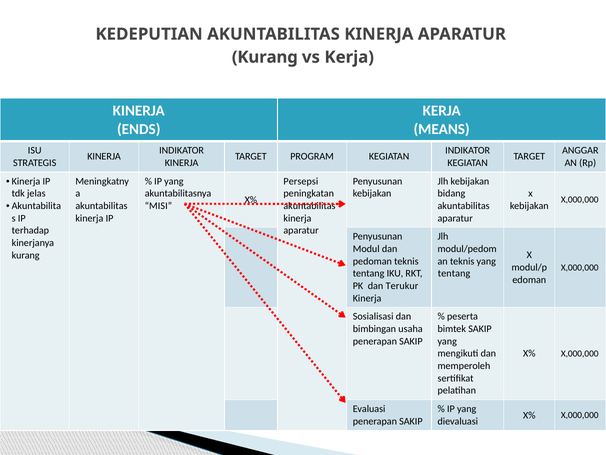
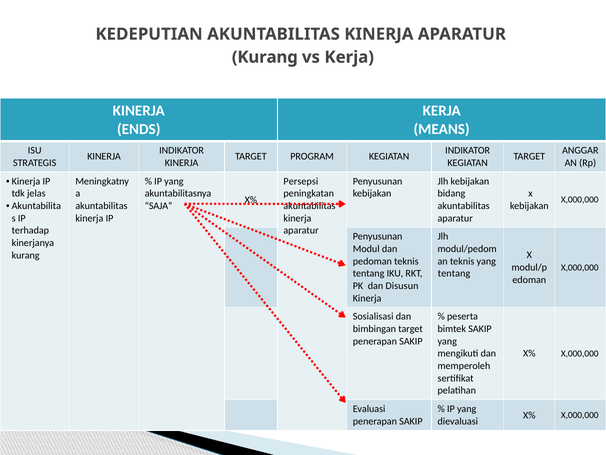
MISI: MISI -> SAJA (159, 206)
Terukur: Terukur -> Disusun (402, 286)
bimbingan usaha: usaha -> target (411, 329)
